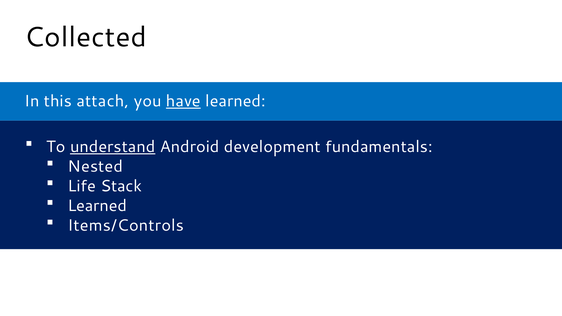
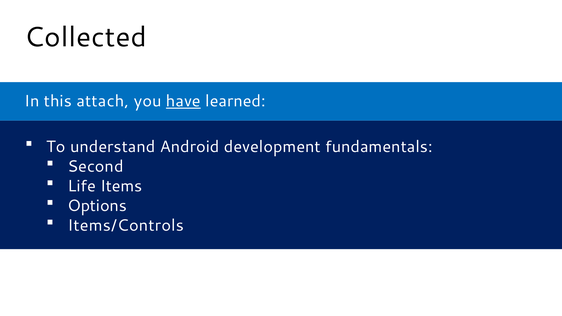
understand underline: present -> none (113, 147)
Nested: Nested -> Second (95, 166)
Stack: Stack -> Items (121, 186)
Learned: Learned -> Options (97, 206)
